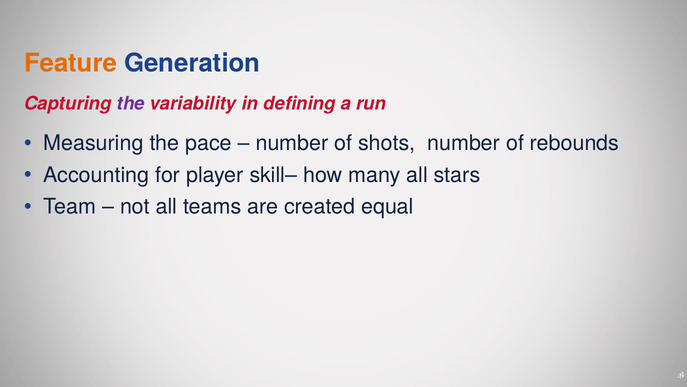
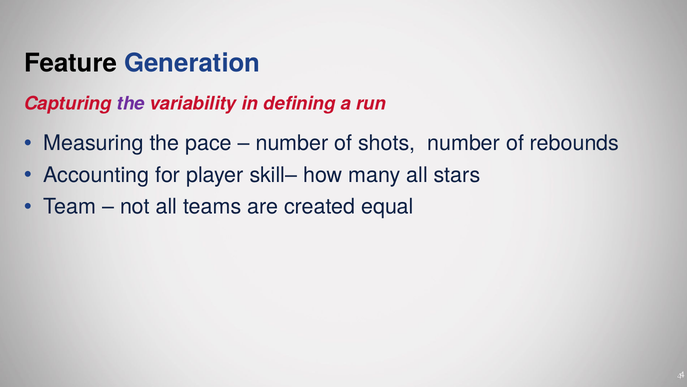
Feature colour: orange -> black (70, 63)
